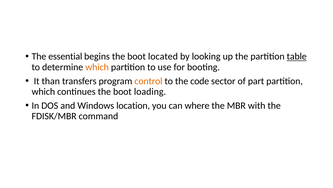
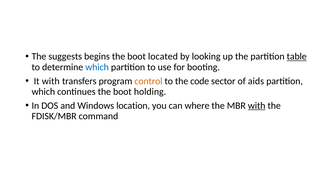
essential: essential -> suggests (65, 56)
which colour: orange -> blue (97, 67)
It than: than -> with (51, 81)
part: part -> aids (256, 81)
loading: loading -> holding (150, 91)
with underline: none -> present (257, 105)
